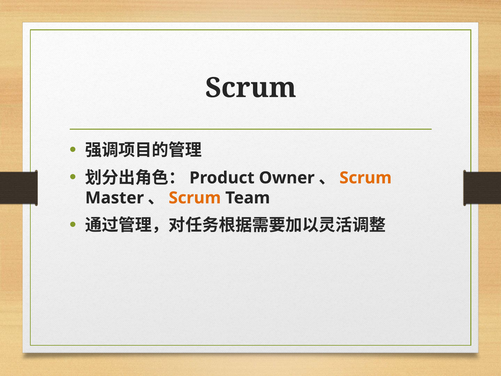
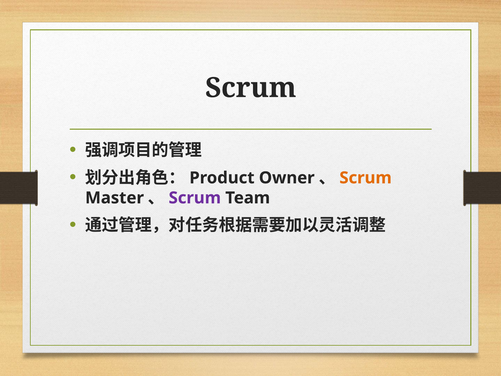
Scrum colour: orange -> purple (195, 198)
